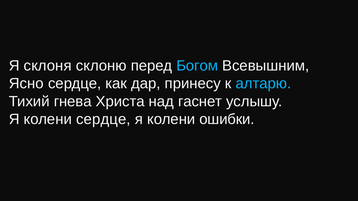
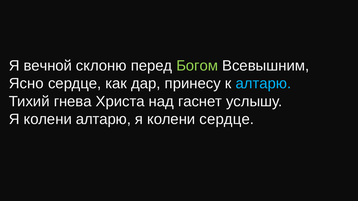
склоня: склоня -> вечной (48, 66)
Богом colour: light blue -> light green (197, 66)
колени сердце: сердце -> алтарю (103, 119)
колени ошибки: ошибки -> сердце (227, 119)
